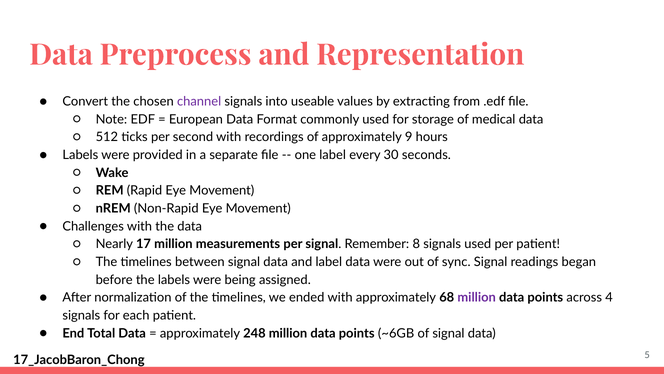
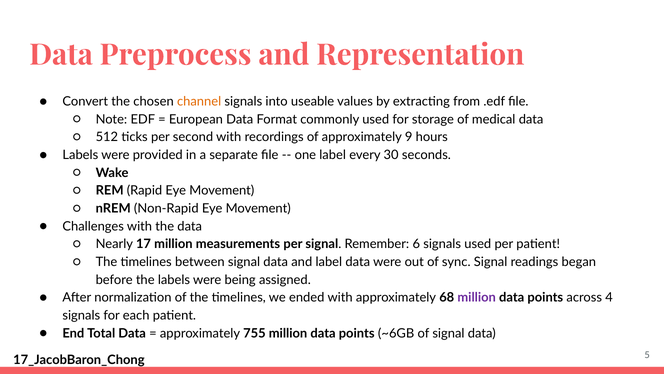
channel colour: purple -> orange (199, 101)
8: 8 -> 6 (416, 244)
248: 248 -> 755 (254, 333)
